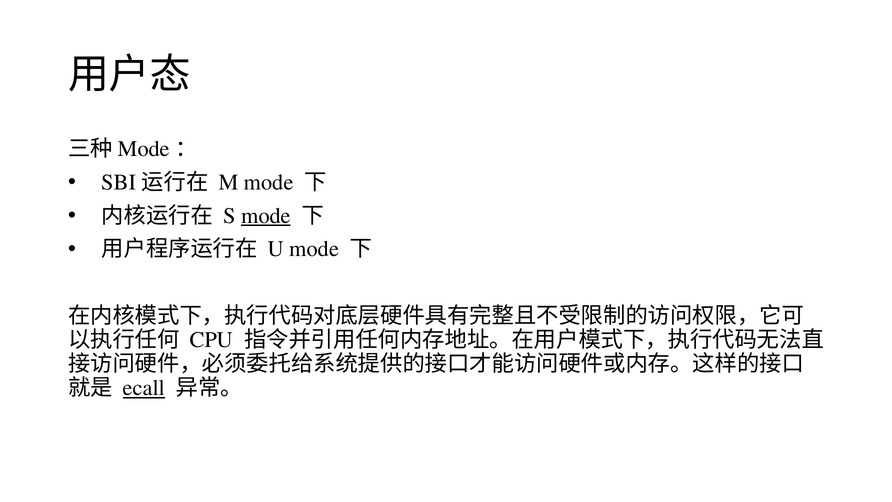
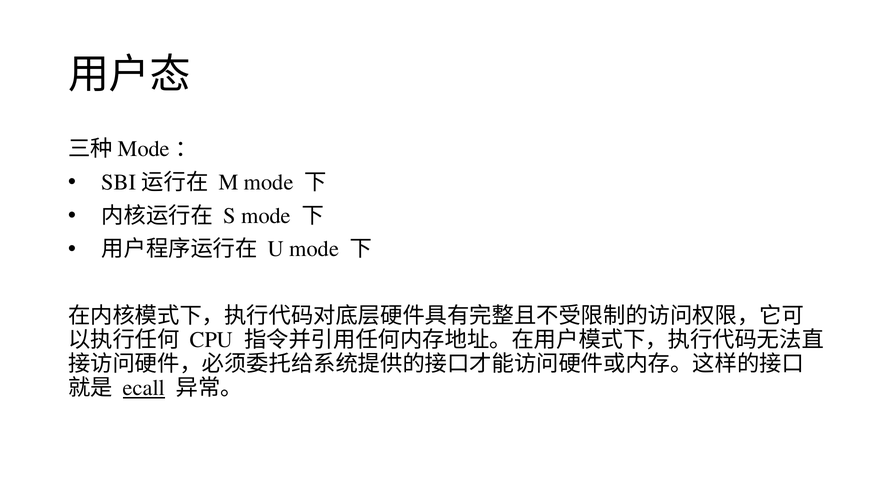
mode underline: present -> none (266, 216)
